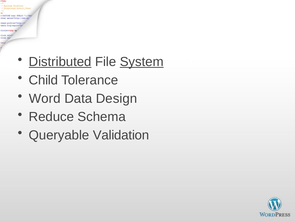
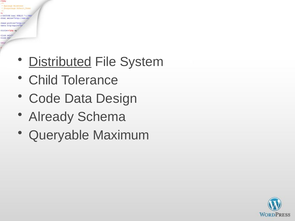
System underline: present -> none (142, 62)
Word: Word -> Code (45, 99)
Reduce: Reduce -> Already (51, 117)
Validation: Validation -> Maximum (121, 135)
